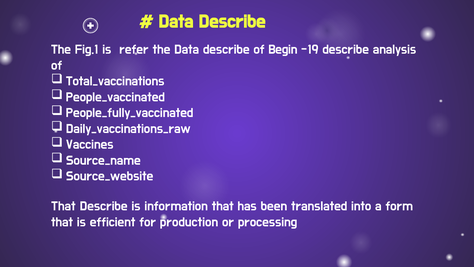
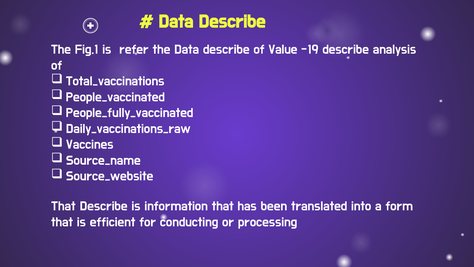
Begin: Begin -> Value (283, 49)
production: production -> conducting (189, 222)
